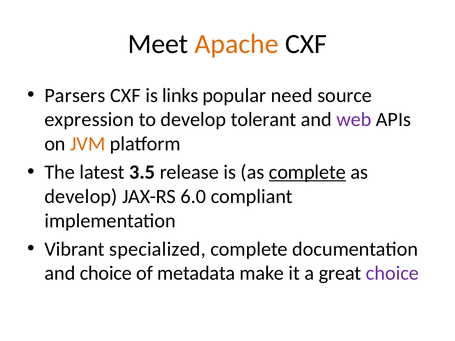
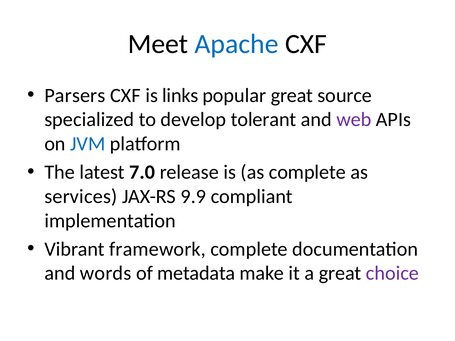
Apache colour: orange -> blue (237, 44)
popular need: need -> great (292, 95)
expression: expression -> specialized (89, 120)
JVM colour: orange -> blue (88, 144)
3.5: 3.5 -> 7.0 (142, 172)
complete underline: present -> none (307, 172)
develop: develop -> services (81, 197)
6.0: 6.0 -> 9.9 (193, 197)
specialized: specialized -> framework (158, 249)
and choice: choice -> words (106, 273)
